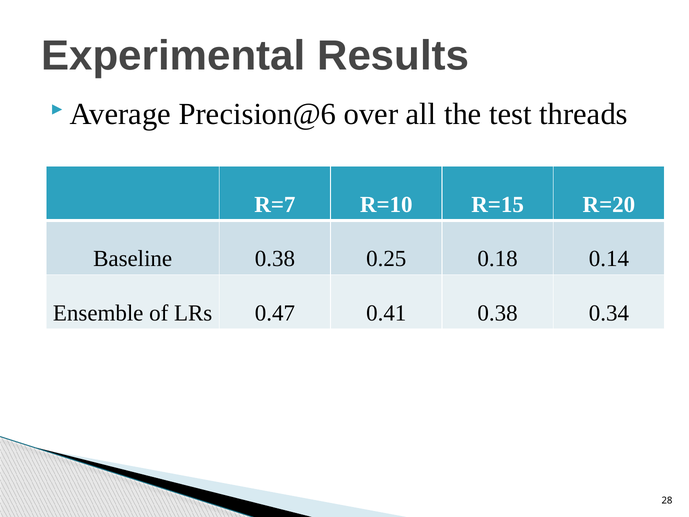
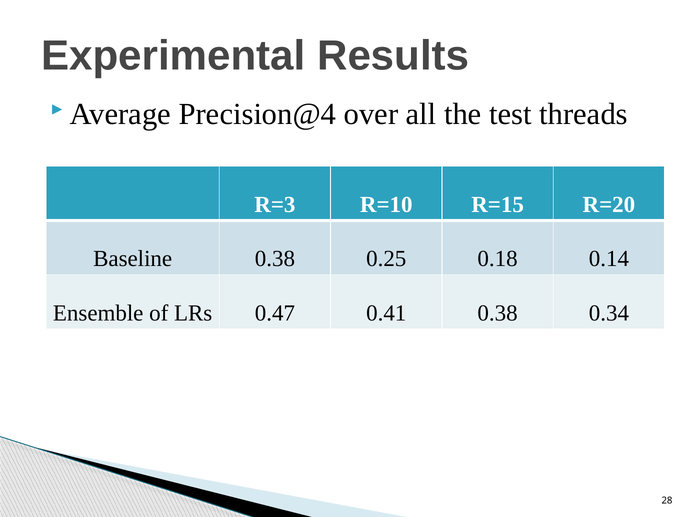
Precision@6: Precision@6 -> Precision@4 (257, 114)
R=7: R=7 -> R=3 (275, 204)
